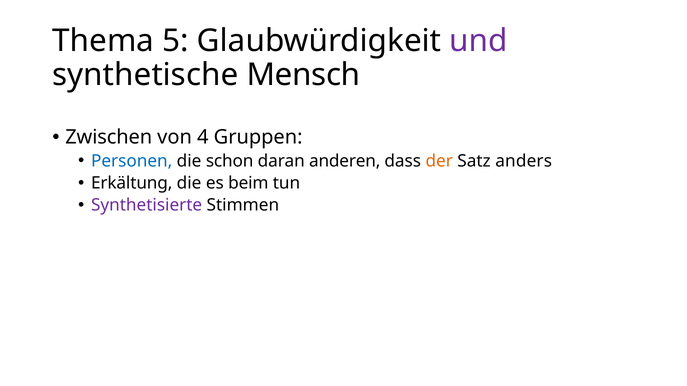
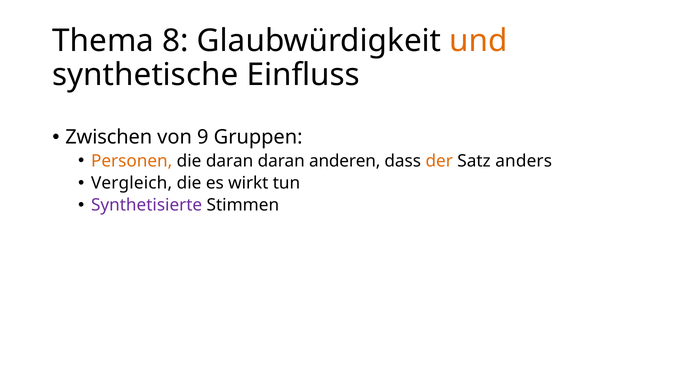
5: 5 -> 8 (176, 41)
und colour: purple -> orange (479, 41)
Mensch: Mensch -> Einfluss (303, 75)
4: 4 -> 9 (203, 138)
Personen colour: blue -> orange (132, 161)
die schon: schon -> daran (230, 161)
Erkältung: Erkältung -> Vergleich (132, 183)
beim: beim -> wirkt (248, 183)
